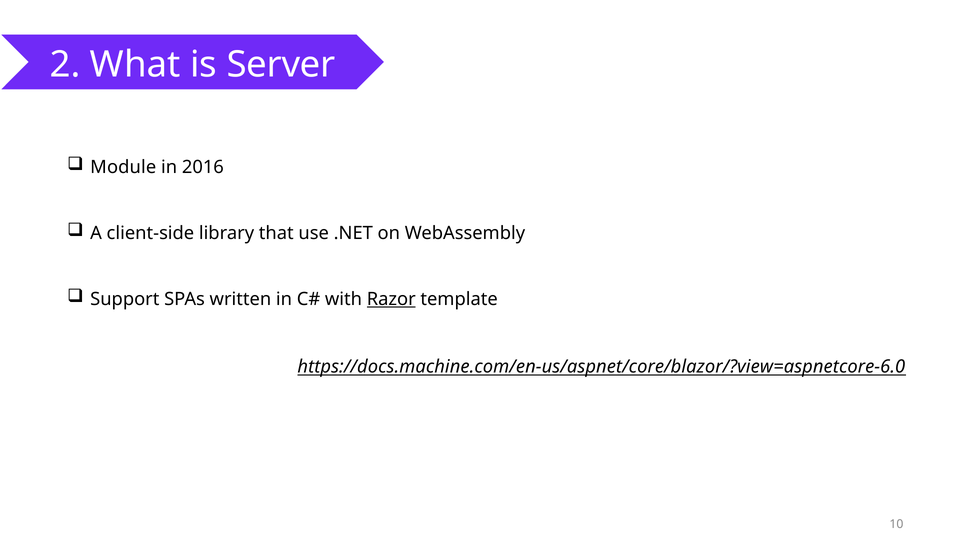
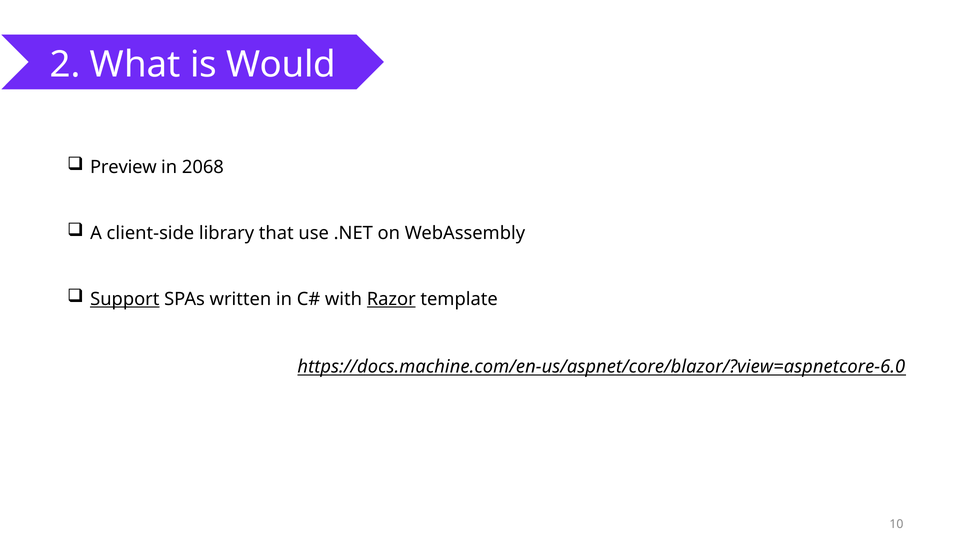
Server: Server -> Would (281, 65)
Module: Module -> Preview (123, 167)
2016: 2016 -> 2068 (203, 167)
Support underline: none -> present (125, 299)
